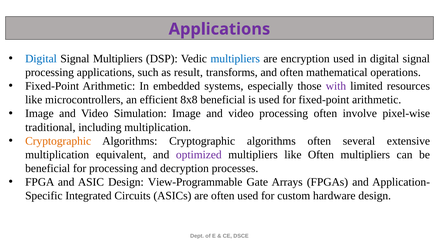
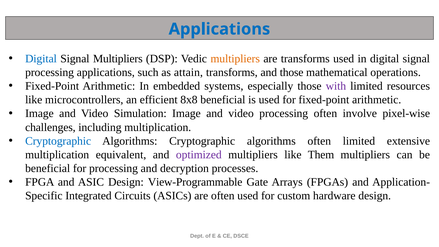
Applications colour: purple -> blue (219, 29)
multipliers colour: blue -> orange (235, 59)
are encryption: encryption -> transforms (305, 59)
result: result -> attain (188, 72)
and often: often -> those (292, 72)
traditional: traditional -> challenges (50, 127)
Cryptographic colour: orange -> blue (58, 141)
often several: several -> limited (359, 141)
like Often: Often -> Them (321, 155)
